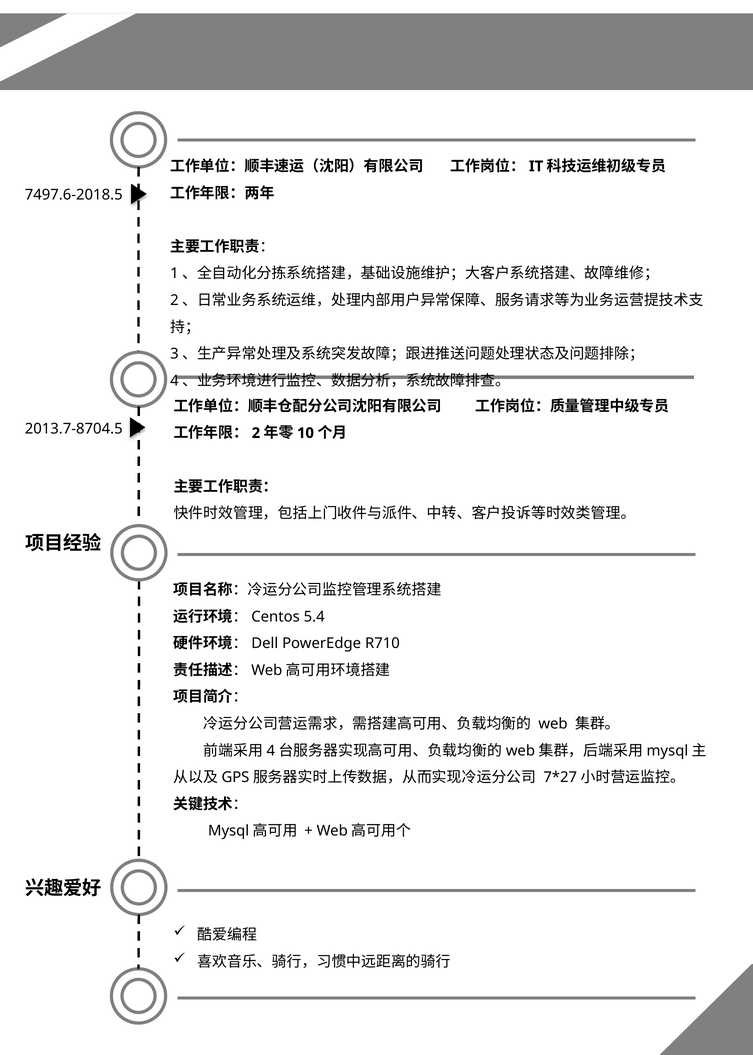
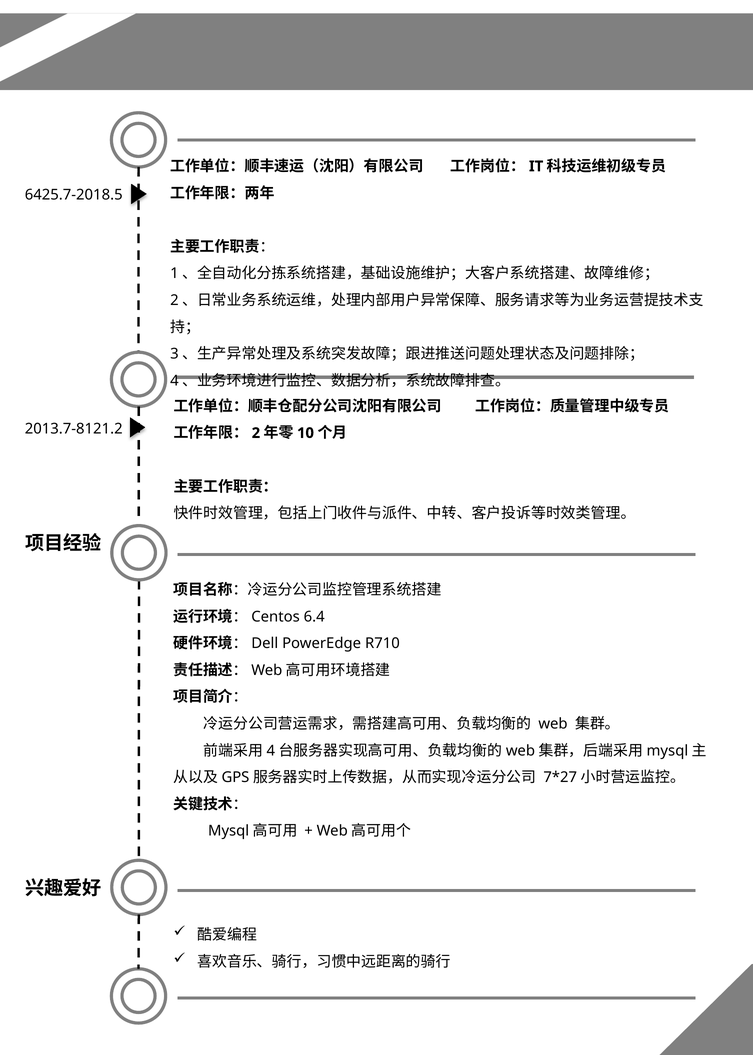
7497.6-2018.5: 7497.6-2018.5 -> 6425.7-2018.5 (74, 195)
2013.7-8704.5: 2013.7-8704.5 -> 2013.7-8121.2 (74, 429)
5.4: 5.4 -> 6.4 (314, 616)
